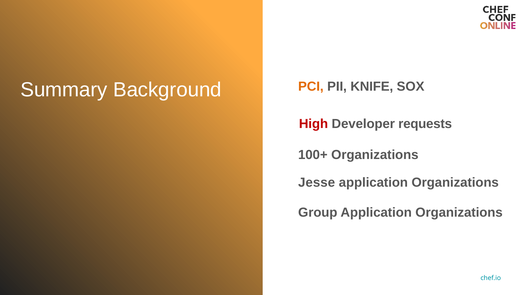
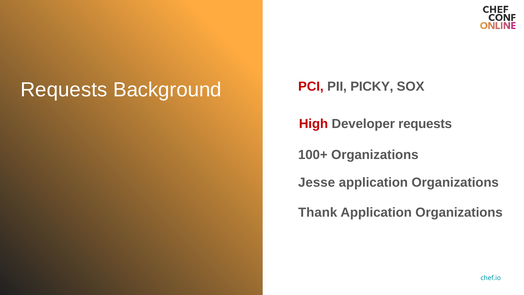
Summary: Summary -> Requests (64, 90)
PCI colour: orange -> red (311, 87)
KNIFE: KNIFE -> PICKY (372, 87)
Group: Group -> Thank (318, 212)
